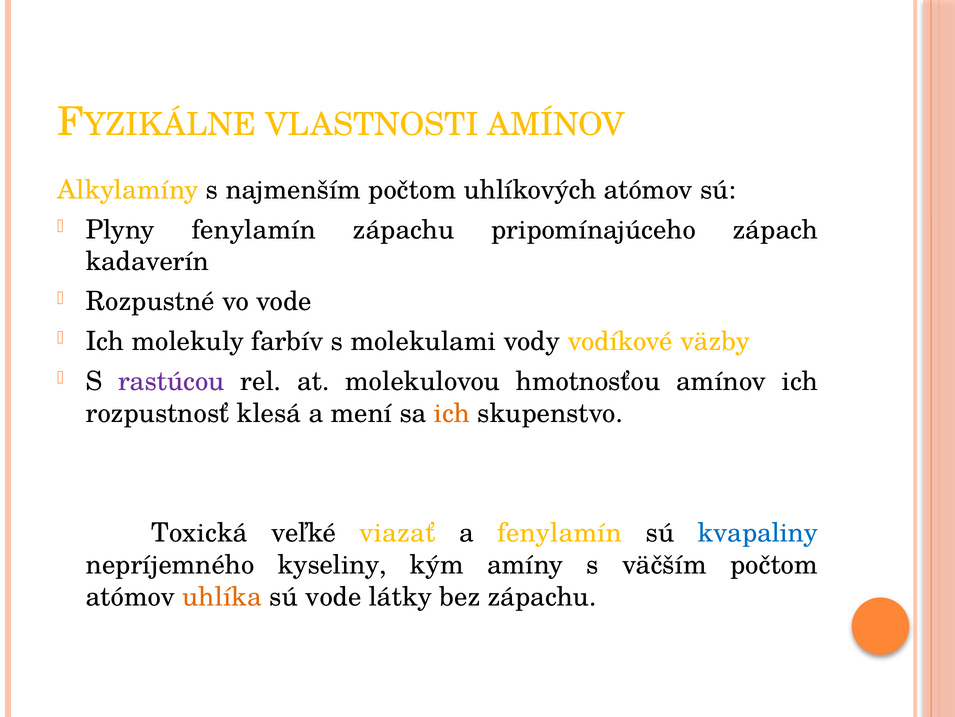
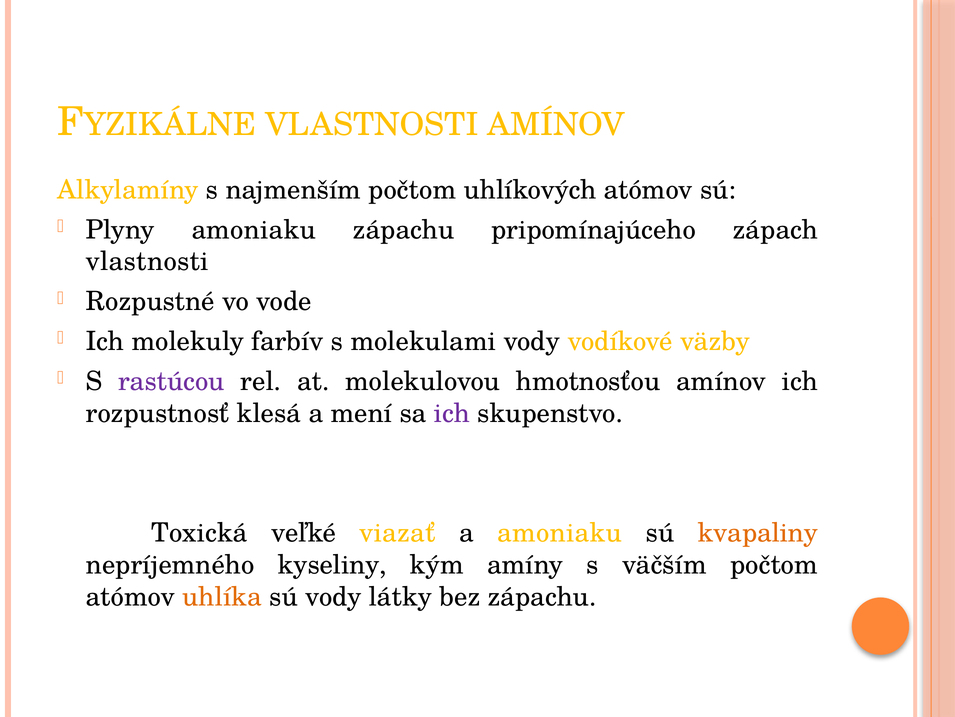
Plyny fenylamín: fenylamín -> amoniaku (254, 230)
kadaverín: kadaverín -> vlastnosti (147, 261)
ich colour: orange -> purple (452, 413)
a fenylamín: fenylamín -> amoniaku (560, 532)
kvapaliny colour: blue -> orange (758, 532)
sú vode: vode -> vody (333, 596)
